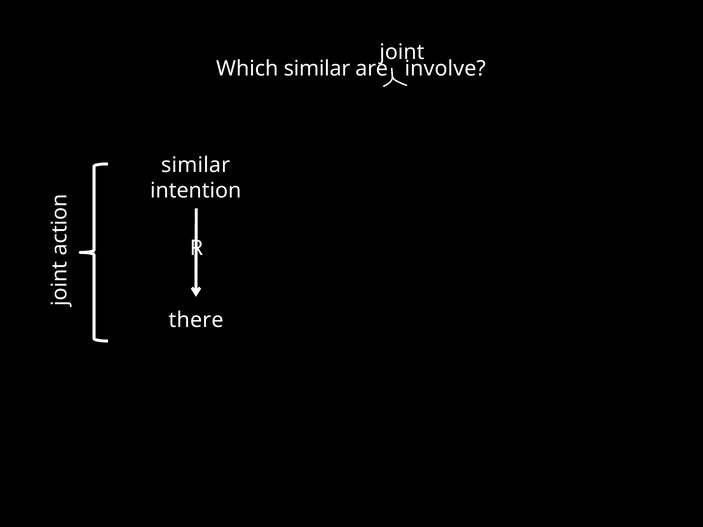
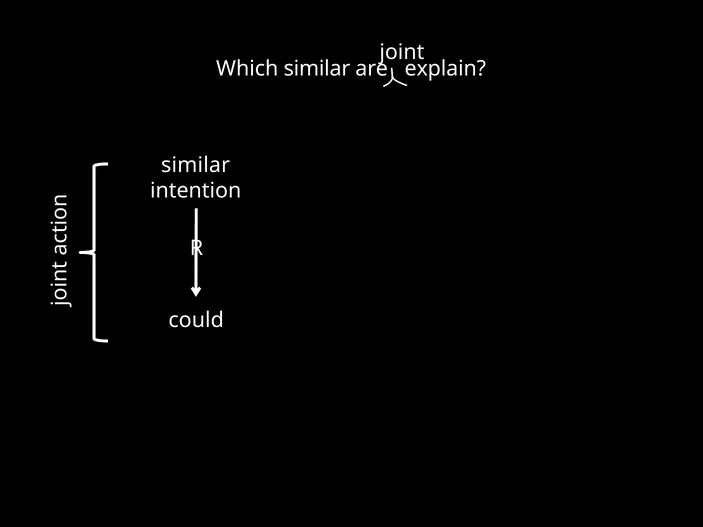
involve: involve -> explain (445, 69)
there: there -> could (196, 320)
